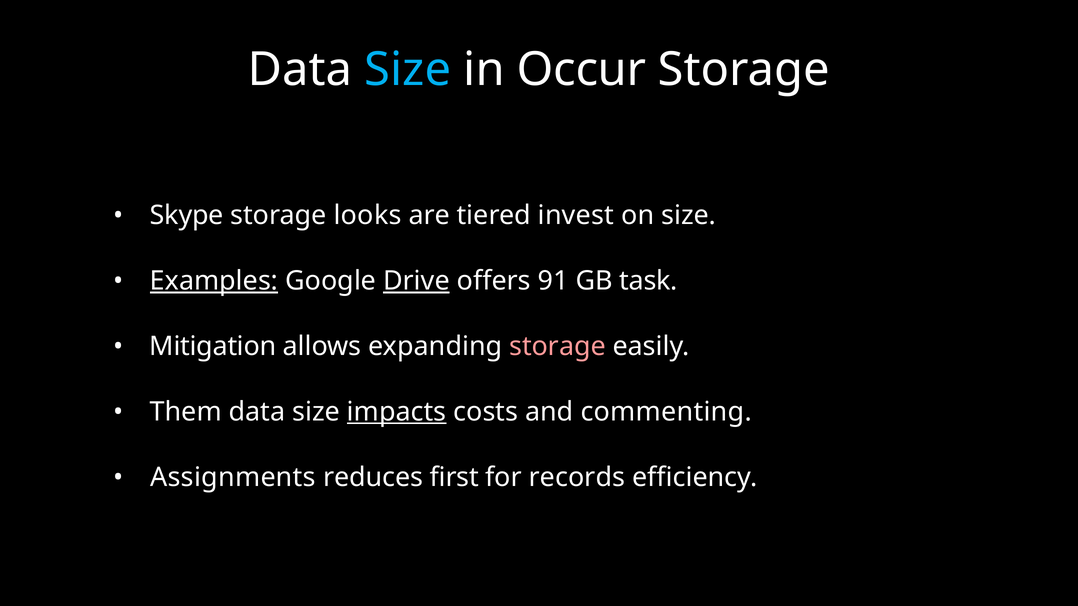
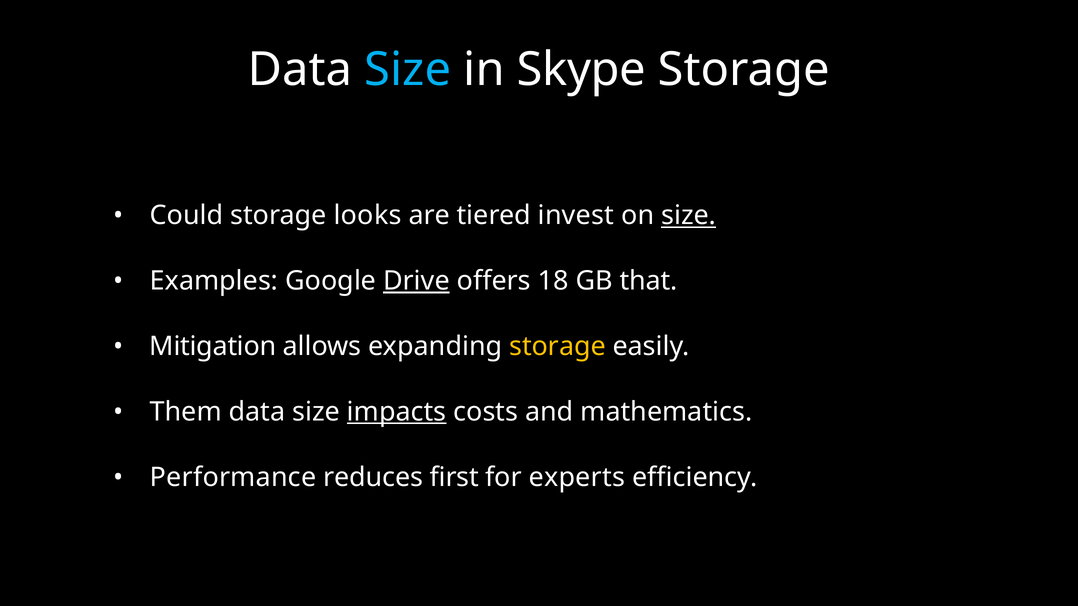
Occur: Occur -> Skype (582, 70)
Skype: Skype -> Could (187, 216)
size underline: none -> present (689, 216)
Examples underline: present -> none (214, 281)
91: 91 -> 18 (553, 281)
task: task -> that (649, 281)
storage colour: pink -> yellow (558, 347)
commenting: commenting -> mathematics (666, 412)
Assignments: Assignments -> Performance (233, 478)
records: records -> experts (577, 478)
